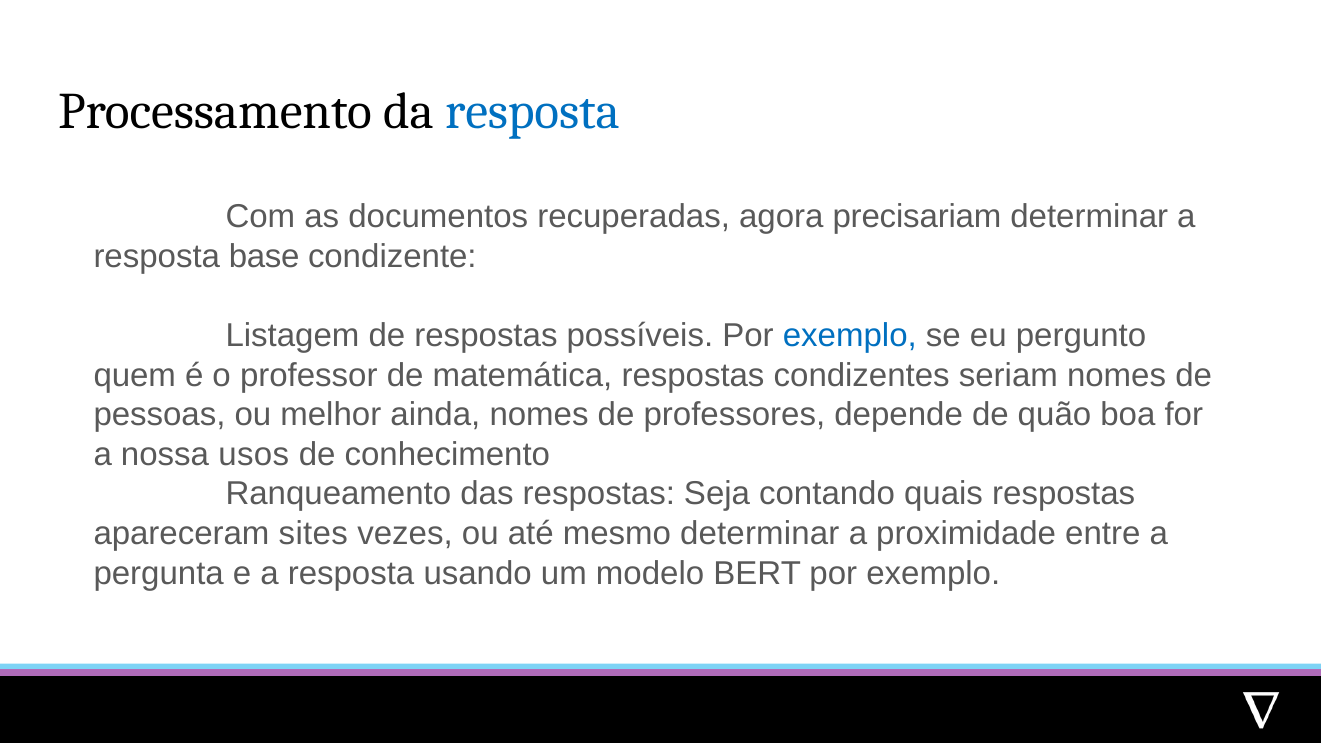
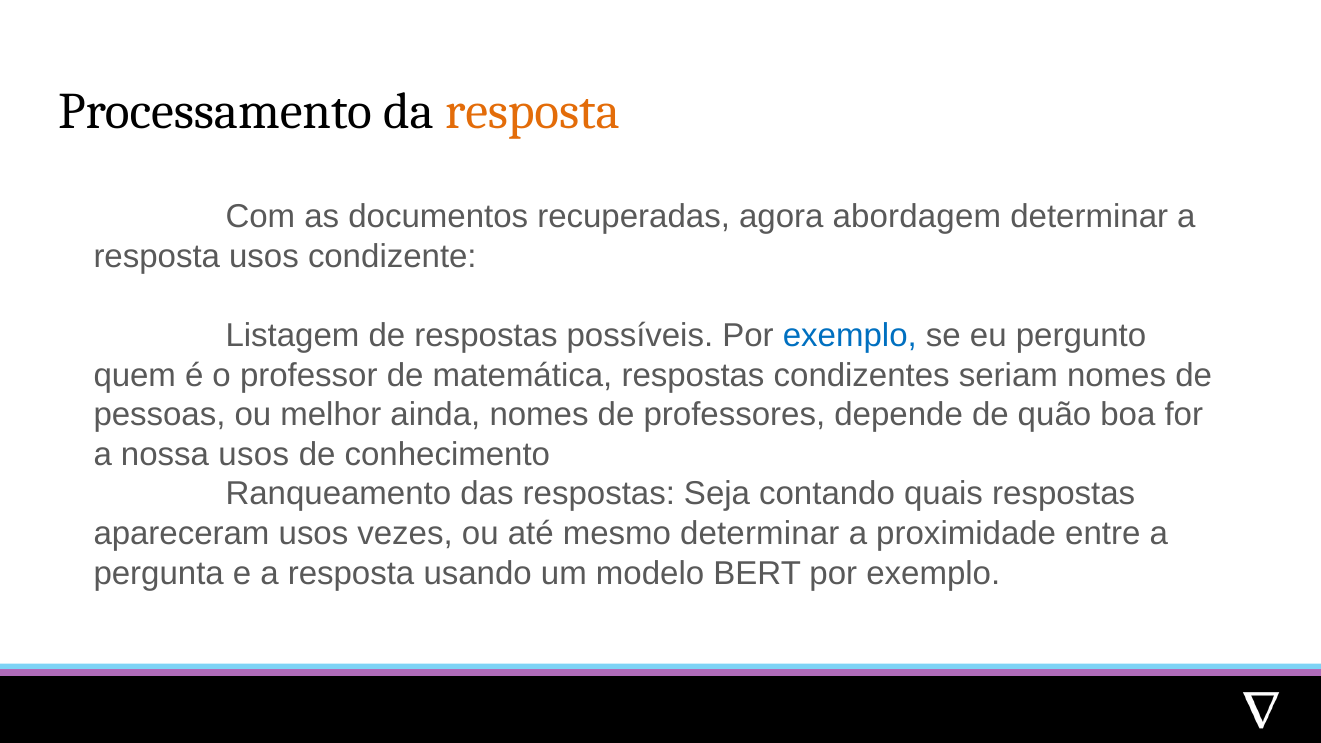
resposta colour: blue -> orange (532, 112)
precisariam: precisariam -> abordagem (917, 217)
resposta base: base -> usos (264, 256)
apareceram sites: sites -> usos (313, 534)
